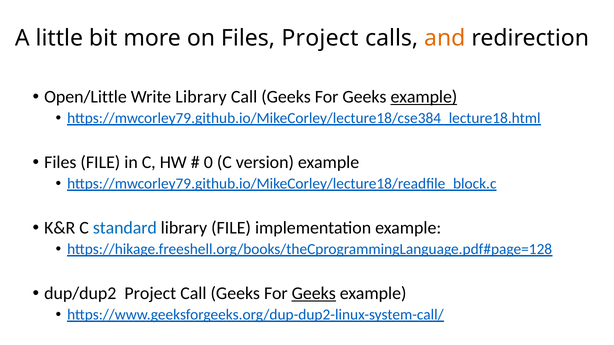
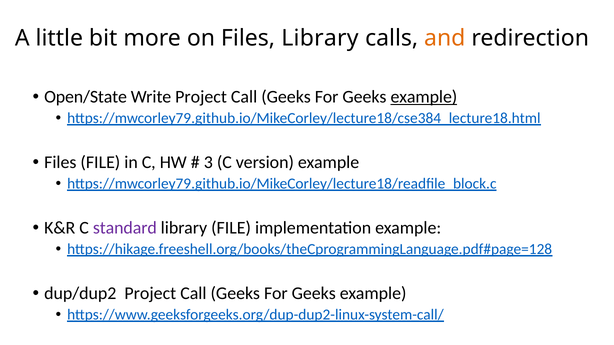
Files Project: Project -> Library (320, 38)
Open/Little: Open/Little -> Open/State (86, 97)
Write Library: Library -> Project (201, 97)
0: 0 -> 3 (208, 163)
standard colour: blue -> purple (125, 228)
Geeks underline: present -> none (314, 294)
